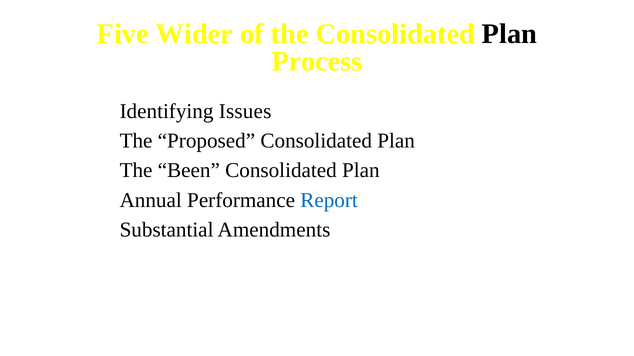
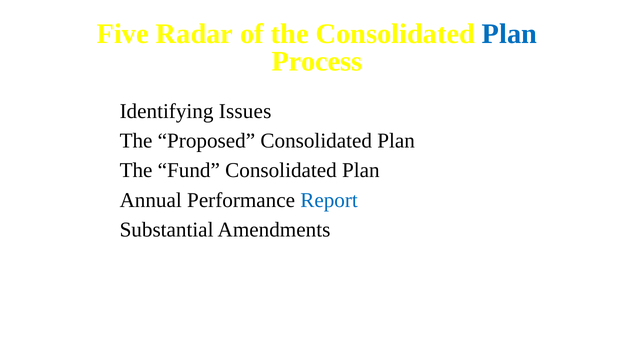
Wider: Wider -> Radar (194, 34)
Plan colour: black -> blue (510, 34)
Been: Been -> Fund (189, 171)
